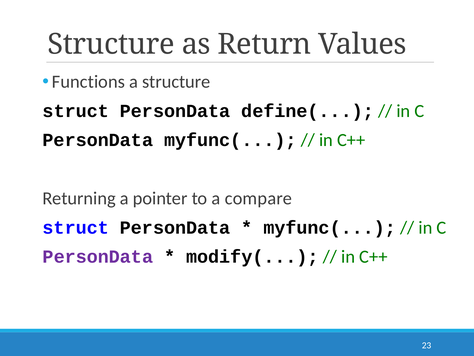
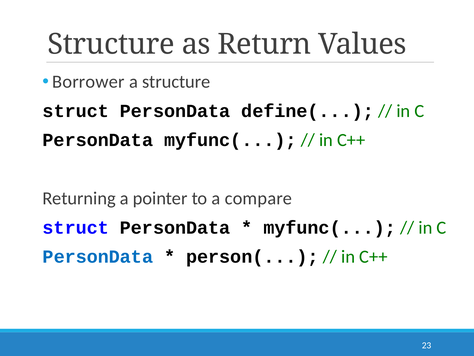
Functions: Functions -> Borrower (88, 82)
PersonData colour: purple -> blue (98, 257)
modify(: modify( -> person( (252, 257)
